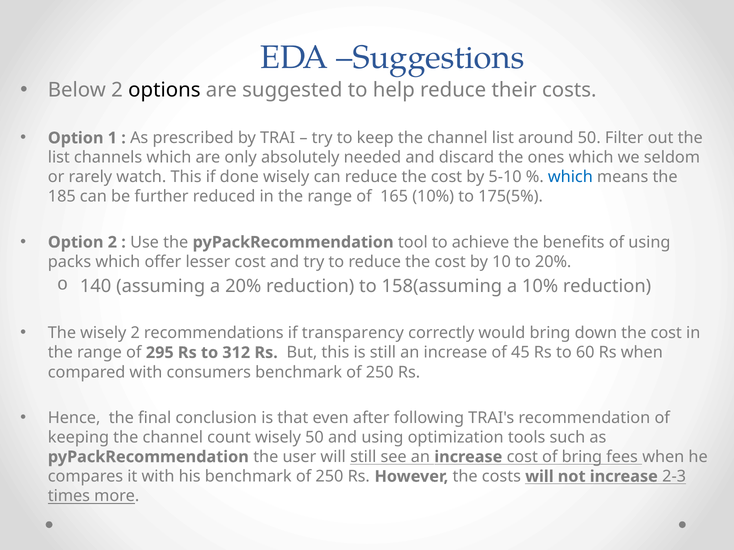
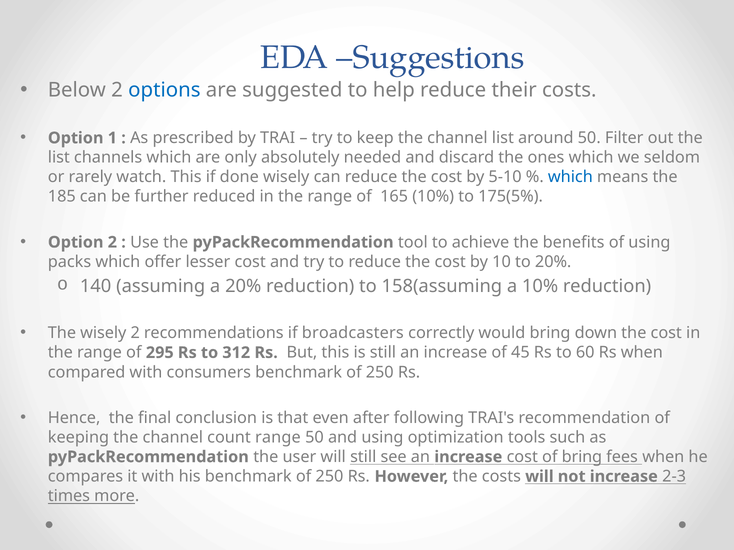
options colour: black -> blue (164, 90)
transparency: transparency -> broadcasters (353, 333)
count wisely: wisely -> range (278, 438)
